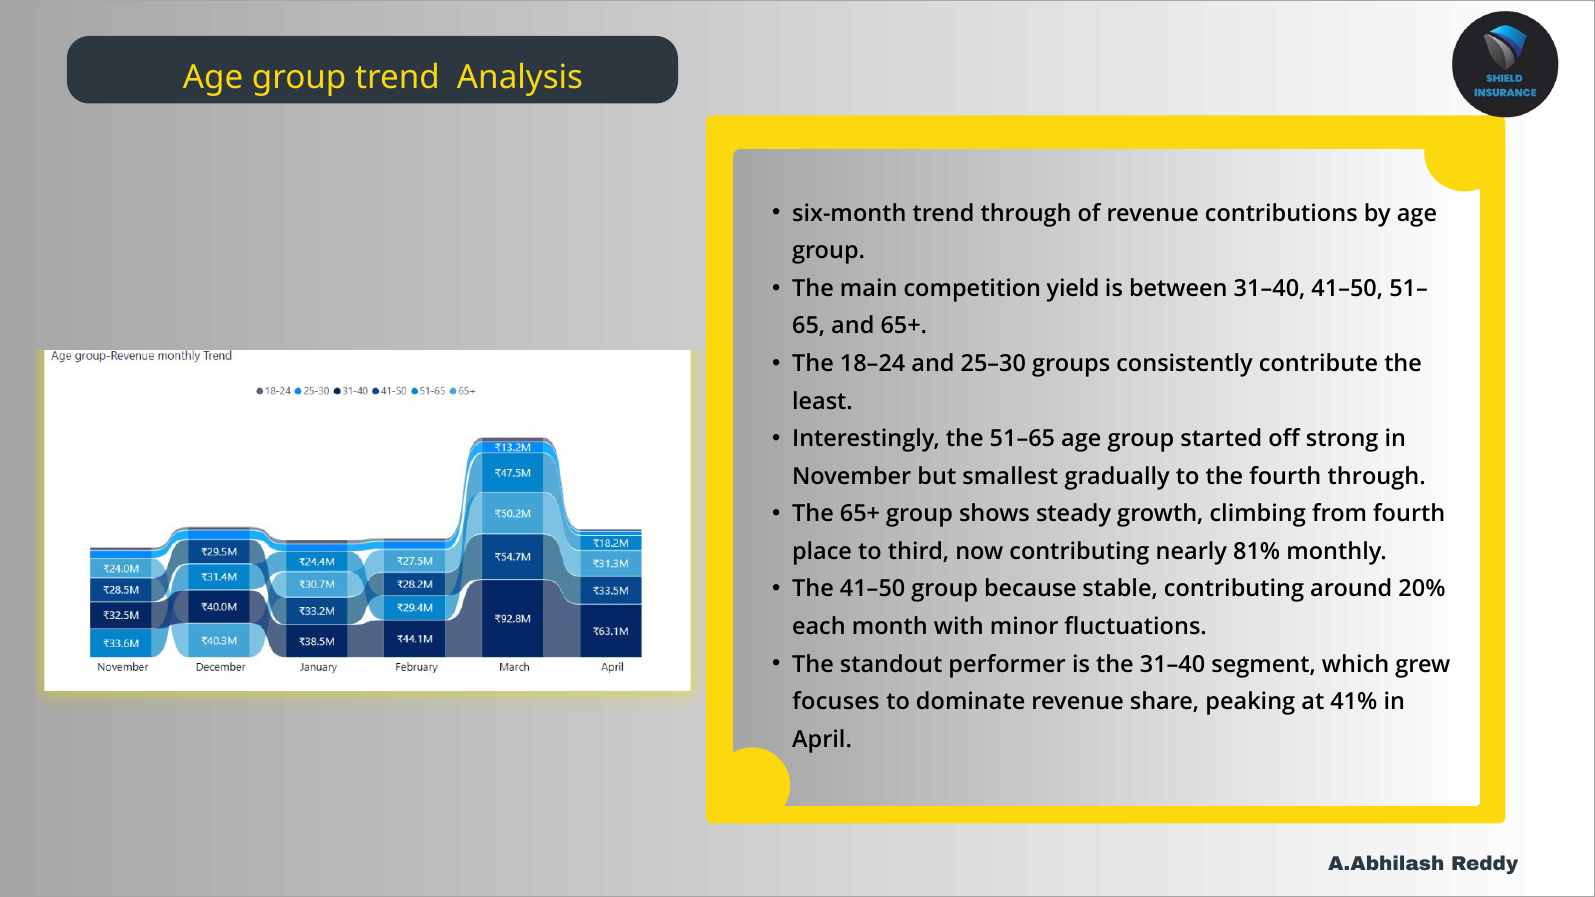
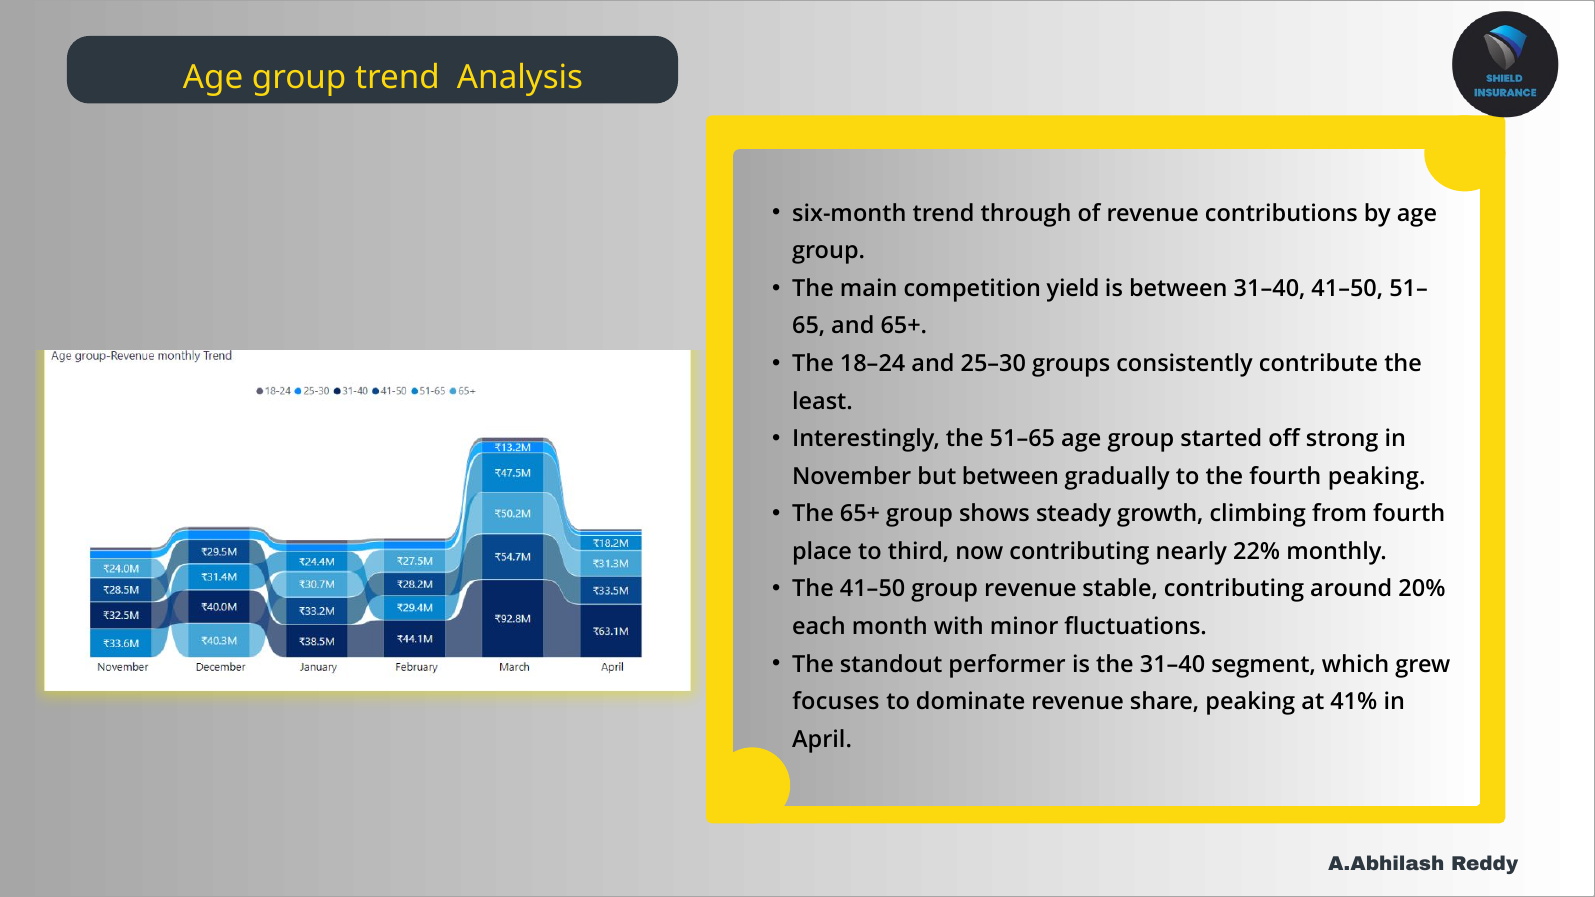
but smallest: smallest -> between (1010, 477)
fourth through: through -> peaking (1377, 477)
81%: 81% -> 22% (1257, 552)
group because: because -> revenue (1030, 589)
